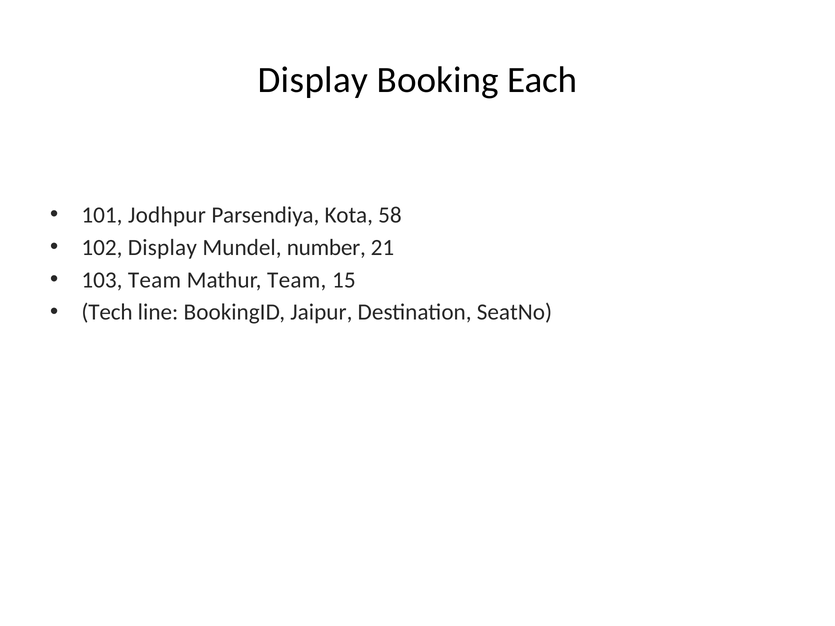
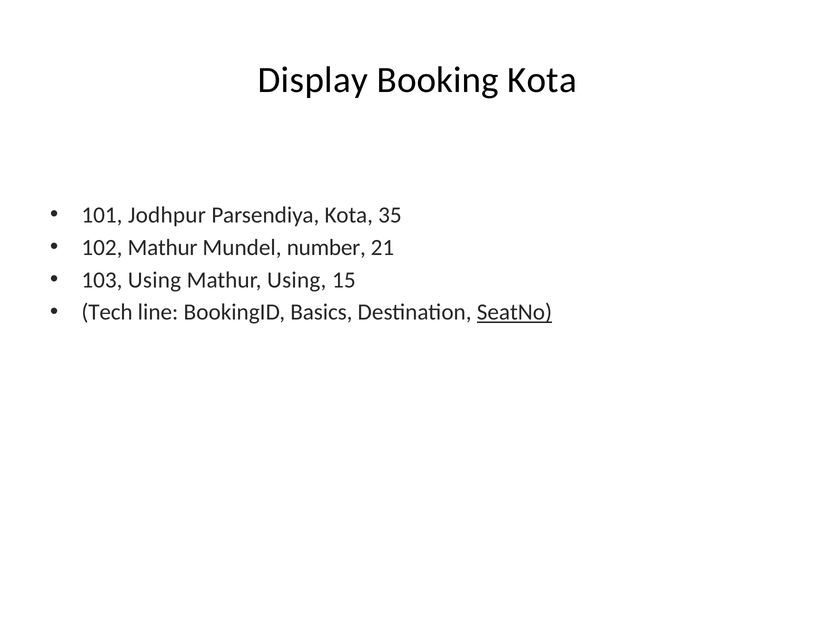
Booking Each: Each -> Kota (542, 80)
58: 58 -> 35 (390, 215)
102 Display: Display -> Mathur (163, 248)
103 Team: Team -> Using (154, 280)
Mathur Team: Team -> Using (297, 280)
Jaipur: Jaipur -> Basics (321, 312)
SeatNo underline: none -> present (514, 312)
